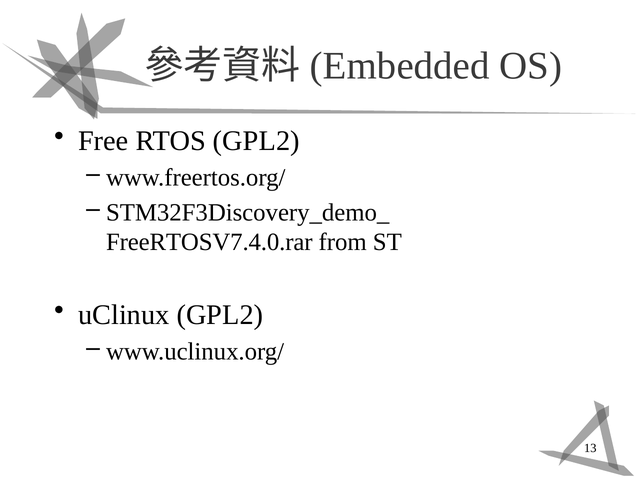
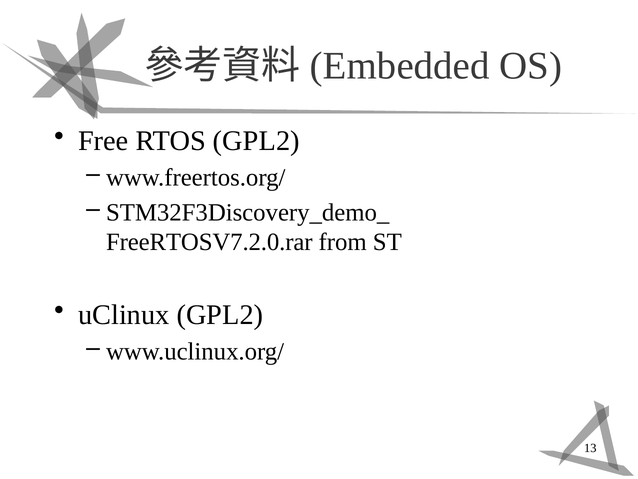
FreeRTOSV7.4.0.rar: FreeRTOSV7.4.0.rar -> FreeRTOSV7.2.0.rar (209, 242)
